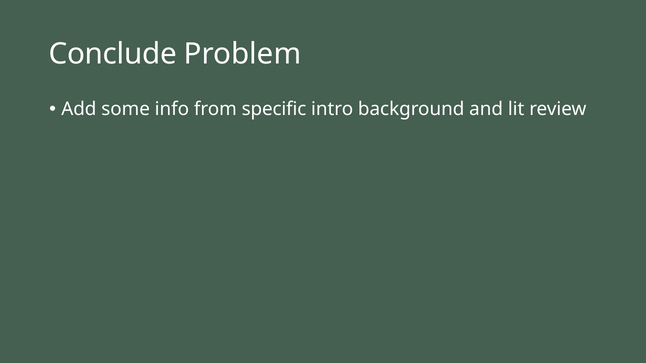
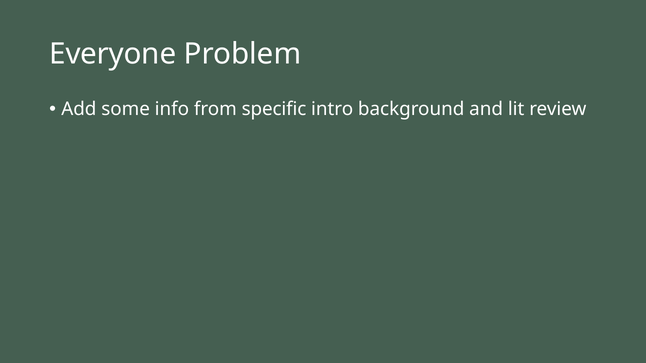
Conclude: Conclude -> Everyone (113, 54)
